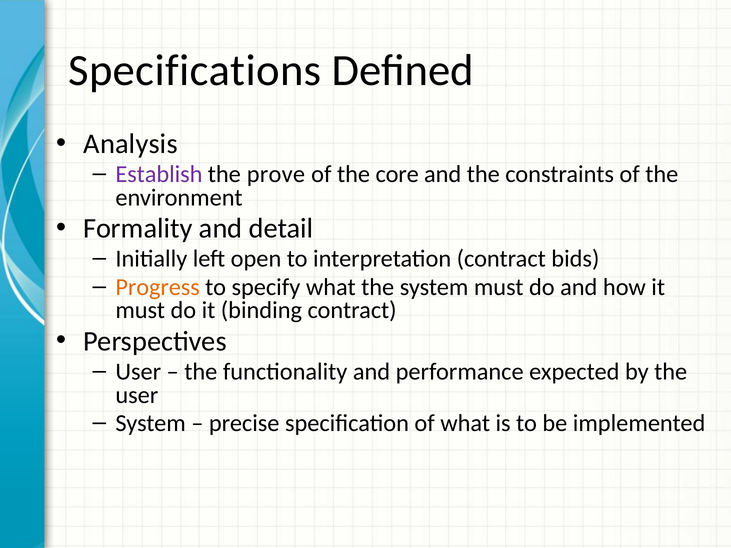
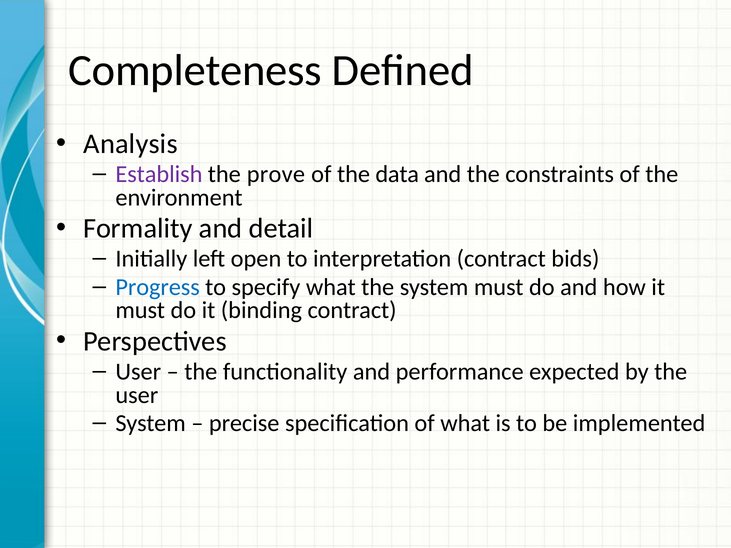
Specifications: Specifications -> Completeness (195, 71)
core: core -> data (397, 174)
Progress colour: orange -> blue (158, 287)
